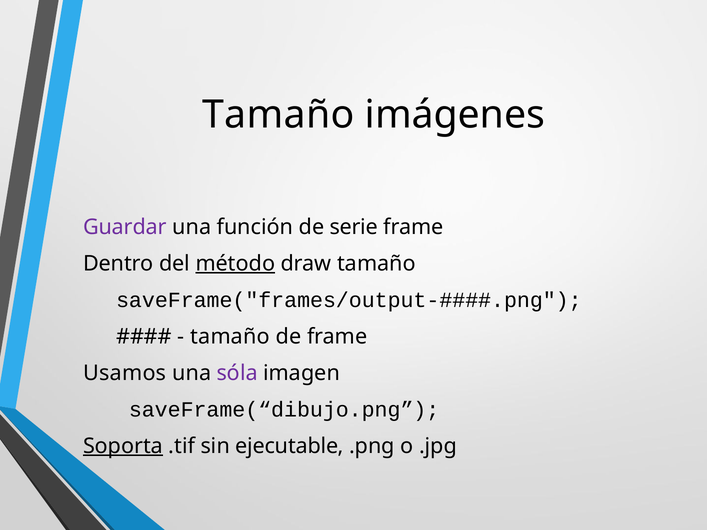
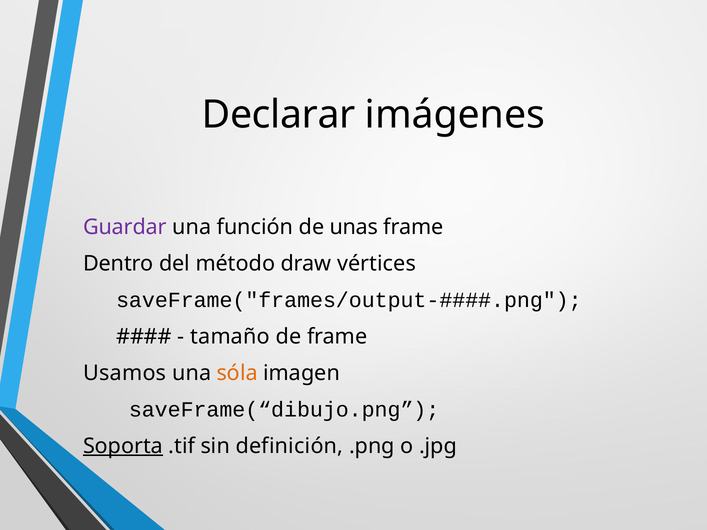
Tamaño: Tamaño -> Declarar (279, 115)
serie: serie -> unas (354, 227)
método underline: present -> none (235, 264)
draw tamaño: tamaño -> vértices (376, 264)
sóla colour: purple -> orange (237, 373)
ejecutable: ejecutable -> definición (289, 446)
